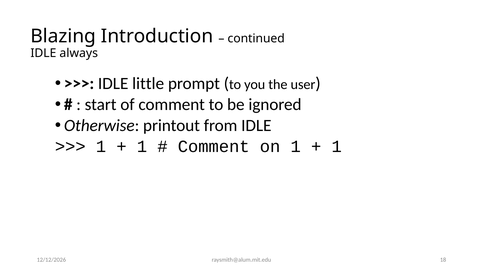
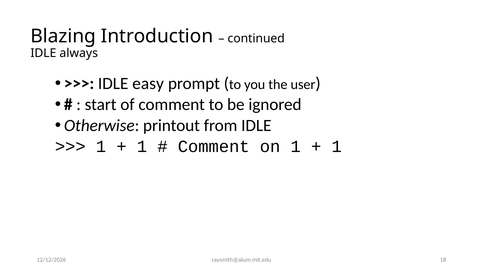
little: little -> easy (148, 83)
